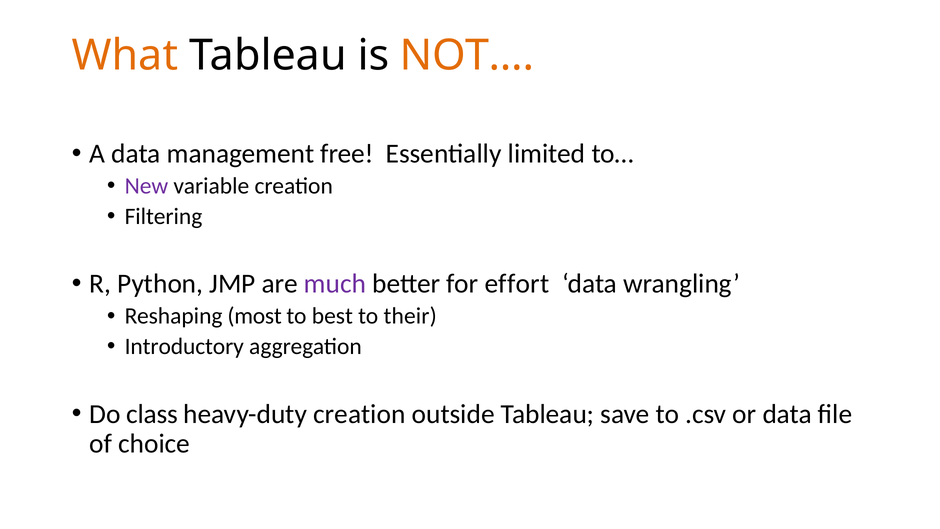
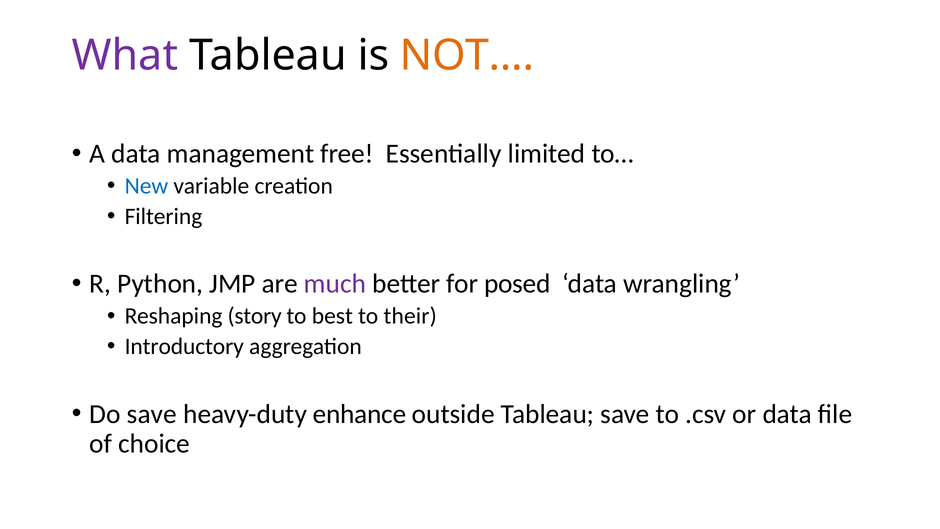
What colour: orange -> purple (125, 55)
New colour: purple -> blue (146, 186)
effort: effort -> posed (517, 284)
most: most -> story (255, 316)
Do class: class -> save (152, 414)
heavy-duty creation: creation -> enhance (360, 414)
